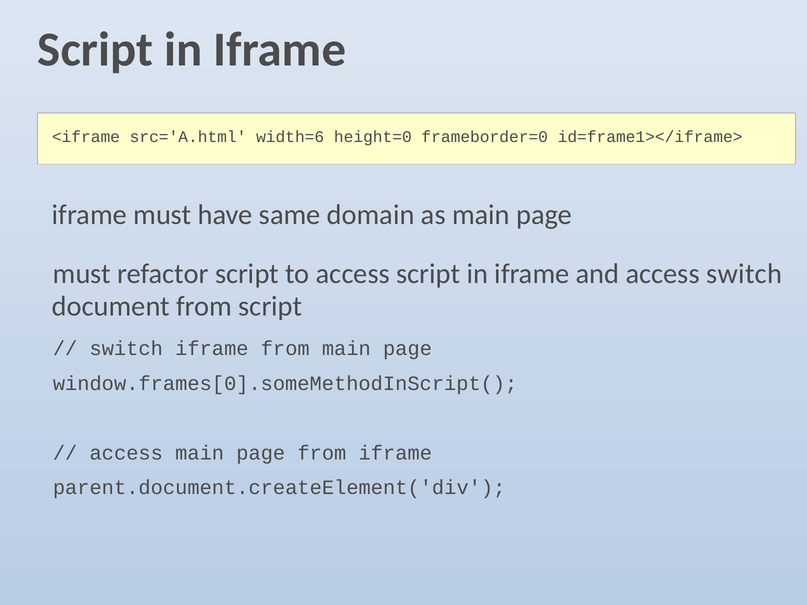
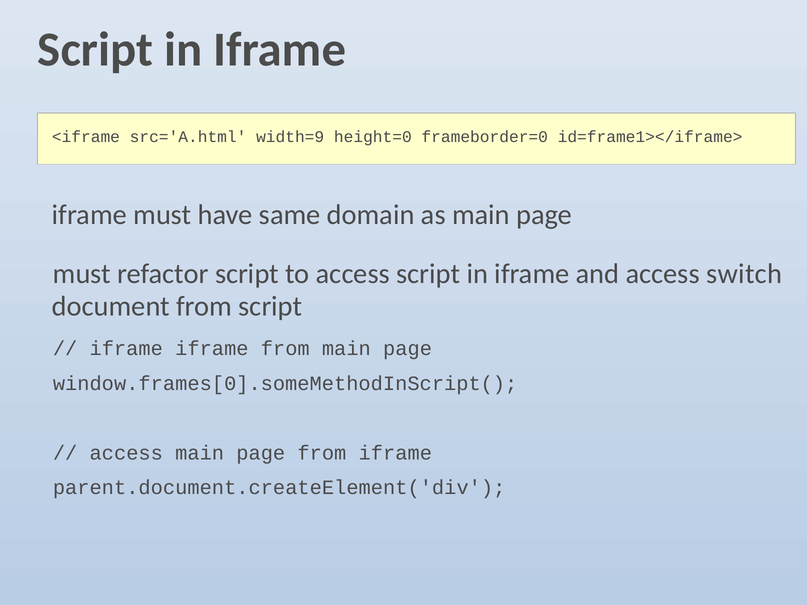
width=6: width=6 -> width=9 (290, 137)
switch: switch -> iframe (126, 349)
